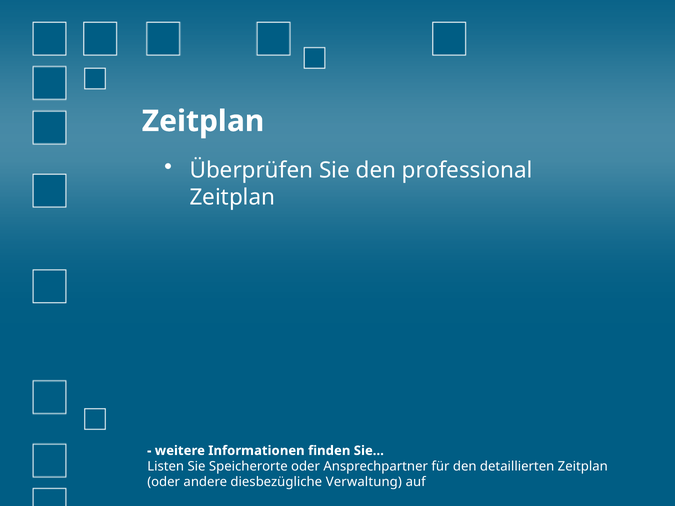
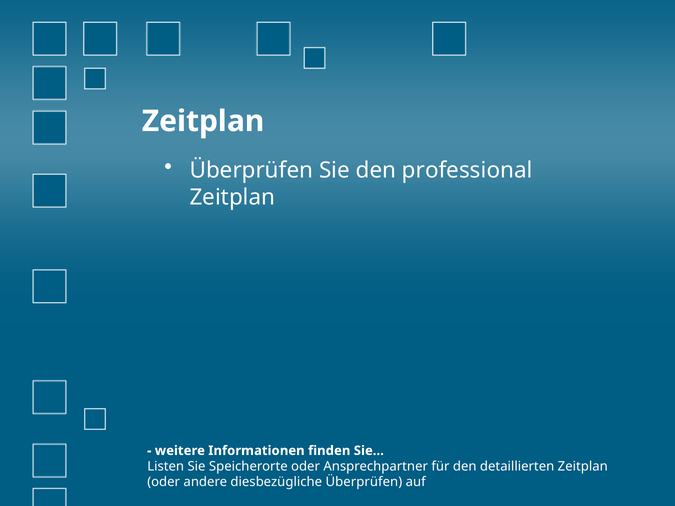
diesbezügliche Verwaltung: Verwaltung -> Überprüfen (364, 482)
